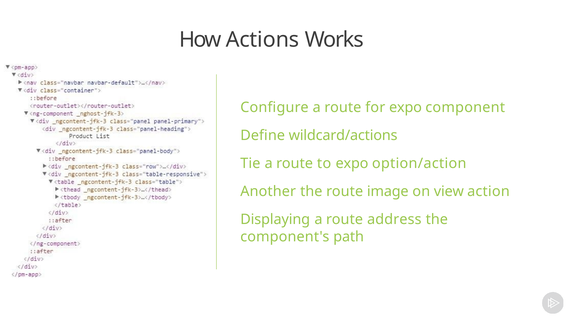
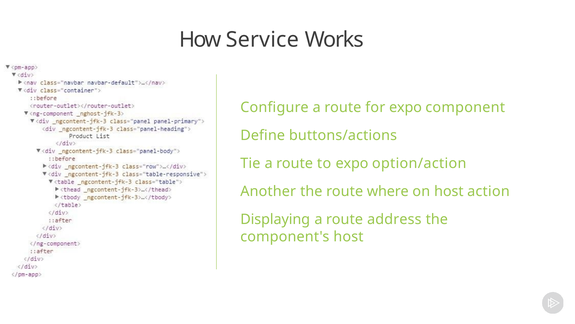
Actions: Actions -> Service (262, 40)
wildcard/actions: wildcard/actions -> buttons/actions (343, 135)
image: image -> where (388, 191)
on view: view -> host (449, 191)
component's path: path -> host (348, 236)
